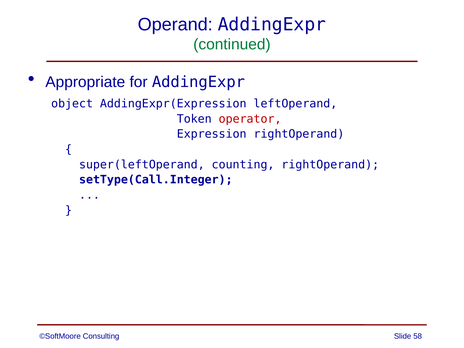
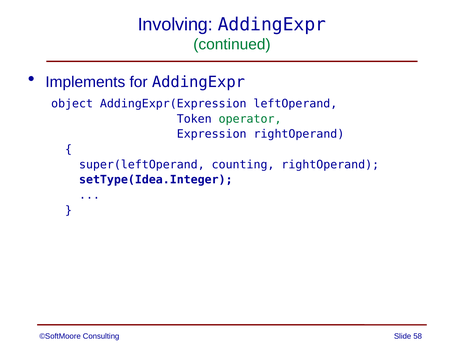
Operand: Operand -> Involving (175, 24)
Appropriate: Appropriate -> Implements (85, 82)
operator colour: red -> green (250, 119)
setType(Call.Integer: setType(Call.Integer -> setType(Idea.Integer (156, 180)
